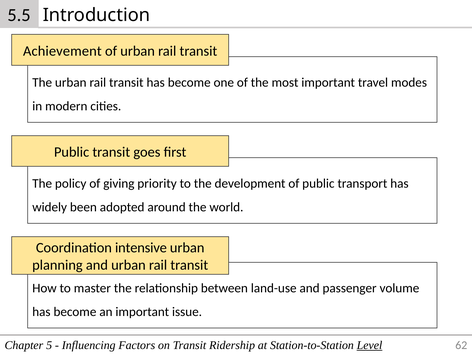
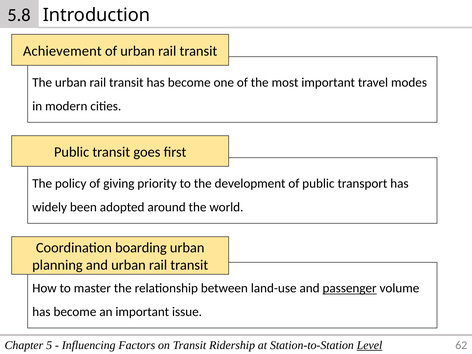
5.5: 5.5 -> 5.8 (19, 15)
intensive: intensive -> boarding (141, 248)
passenger underline: none -> present (350, 288)
